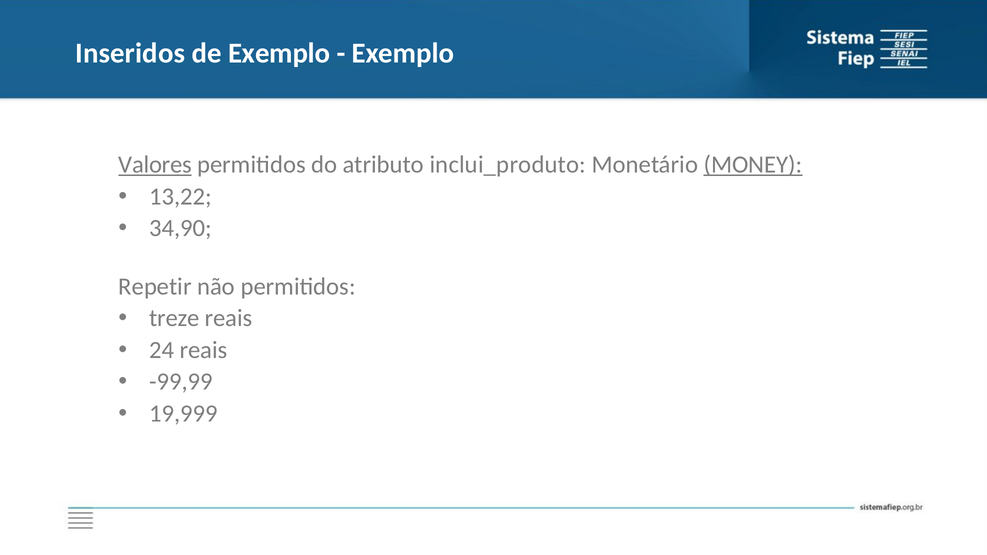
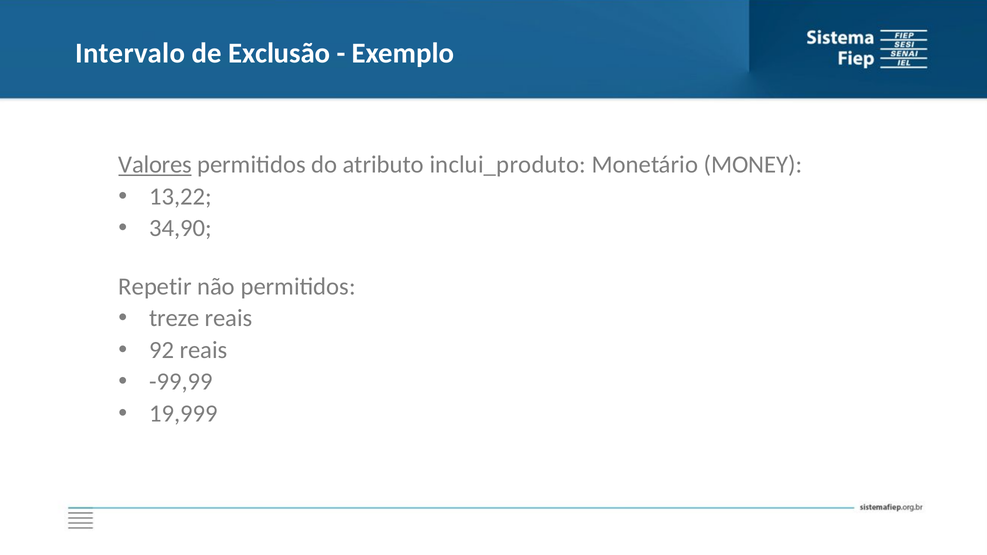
Inseridos: Inseridos -> Intervalo (130, 53)
de Exemplo: Exemplo -> Exclusão (279, 53)
MONEY underline: present -> none (753, 165)
24: 24 -> 92 (162, 350)
